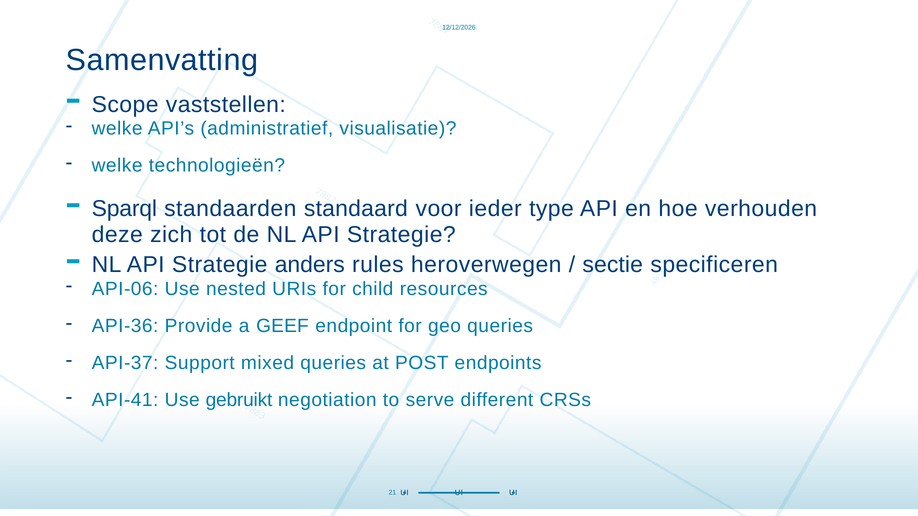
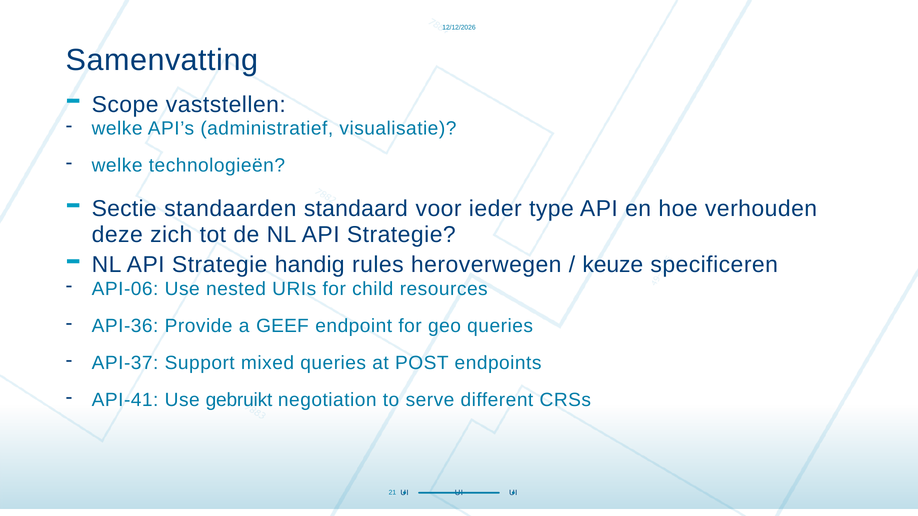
Sparql: Sparql -> Sectie (124, 209)
anders: anders -> handig (310, 265)
sectie: sectie -> keuze (613, 265)
